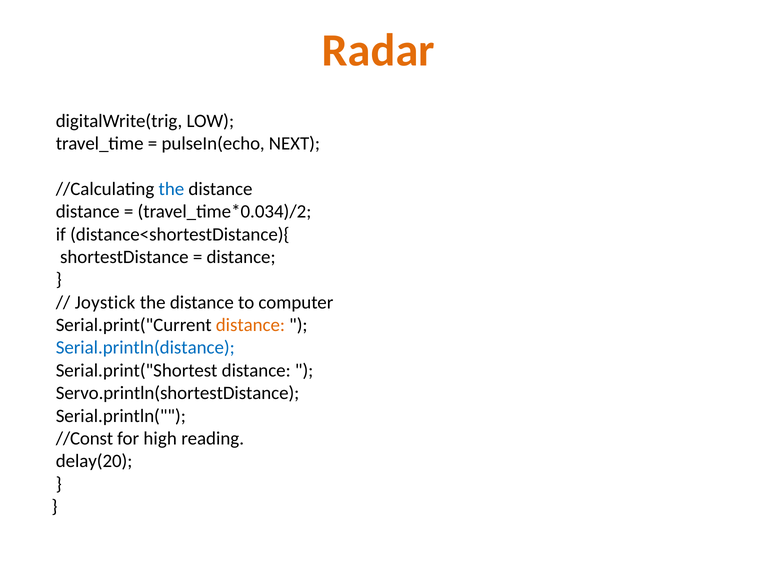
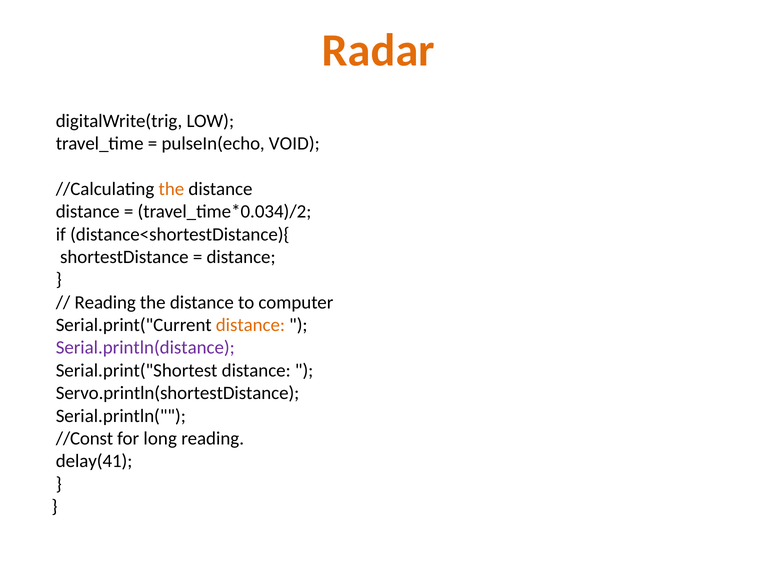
NEXT: NEXT -> VOID (294, 144)
the colour: blue -> orange (171, 189)
Joystick: Joystick -> Reading (105, 303)
Serial.println(distance colour: blue -> purple (145, 348)
high: high -> long (160, 439)
delay(20: delay(20 -> delay(41 (94, 462)
